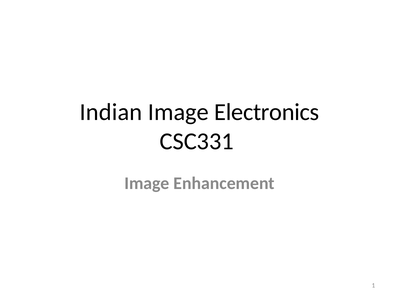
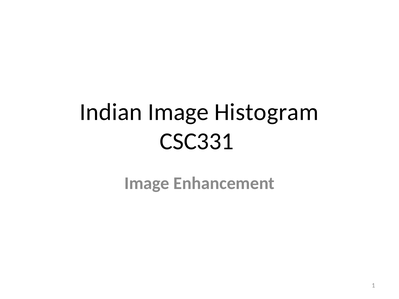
Electronics: Electronics -> Histogram (266, 112)
